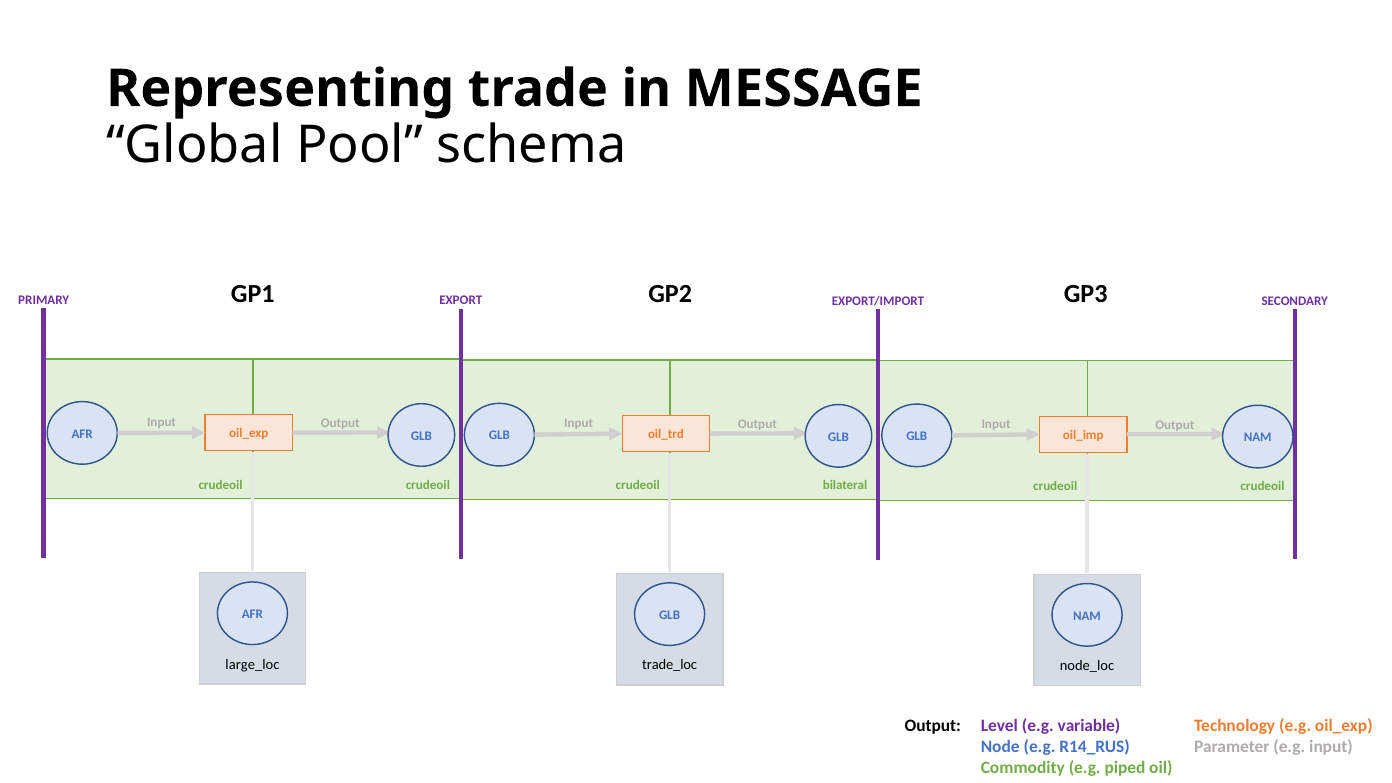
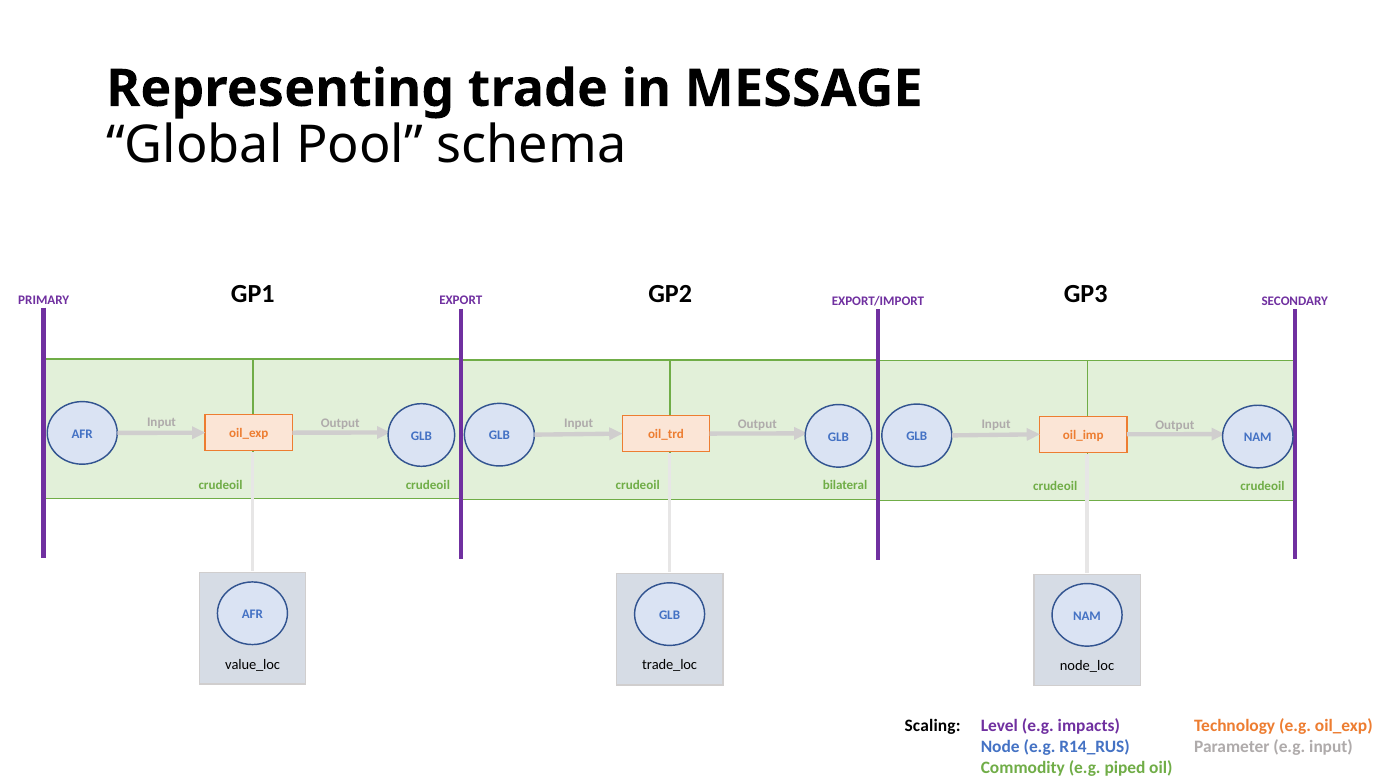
large_loc: large_loc -> value_loc (253, 664)
Output: Output -> Scaling (933, 726)
variable: variable -> impacts (1089, 726)
